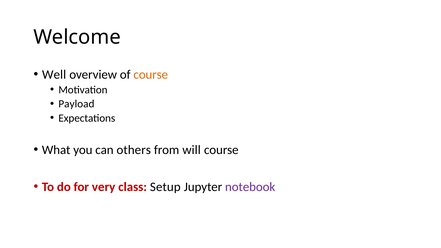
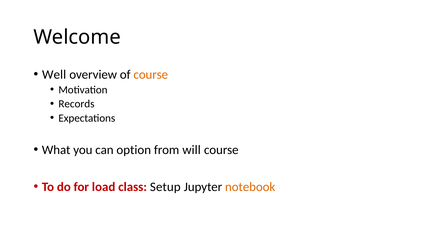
Payload: Payload -> Records (76, 104)
others: others -> option (134, 150)
very: very -> load (104, 187)
notebook colour: purple -> orange (250, 187)
